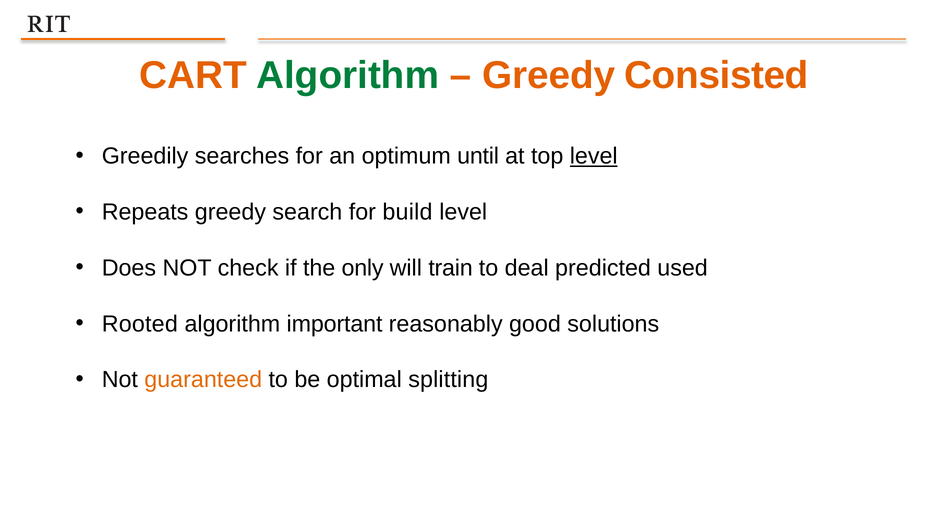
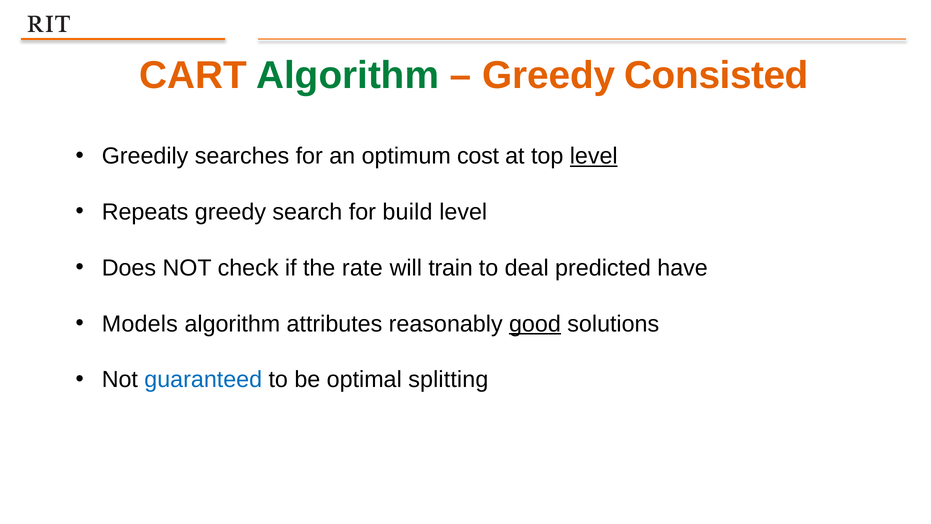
until: until -> cost (478, 156)
only: only -> rate (362, 268)
used: used -> have (683, 268)
Rooted: Rooted -> Models (140, 324)
important: important -> attributes (334, 324)
good underline: none -> present (535, 324)
guaranteed colour: orange -> blue (203, 380)
